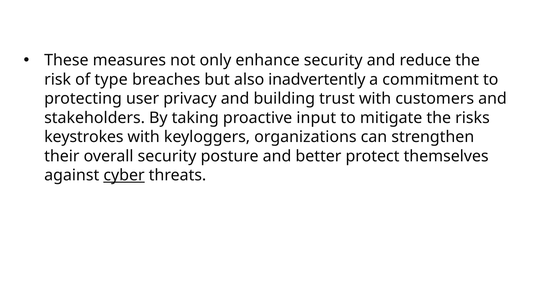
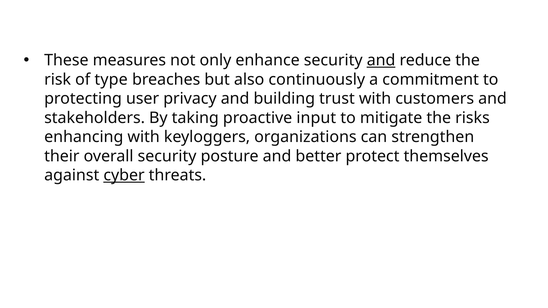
and underline: none -> present (381, 60)
inadvertently: inadvertently -> continuously (317, 80)
keystrokes: keystrokes -> enhancing (84, 137)
